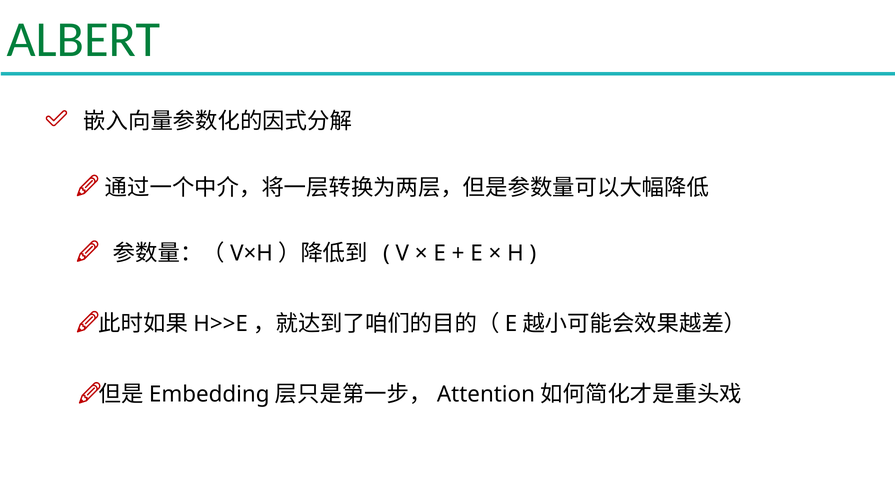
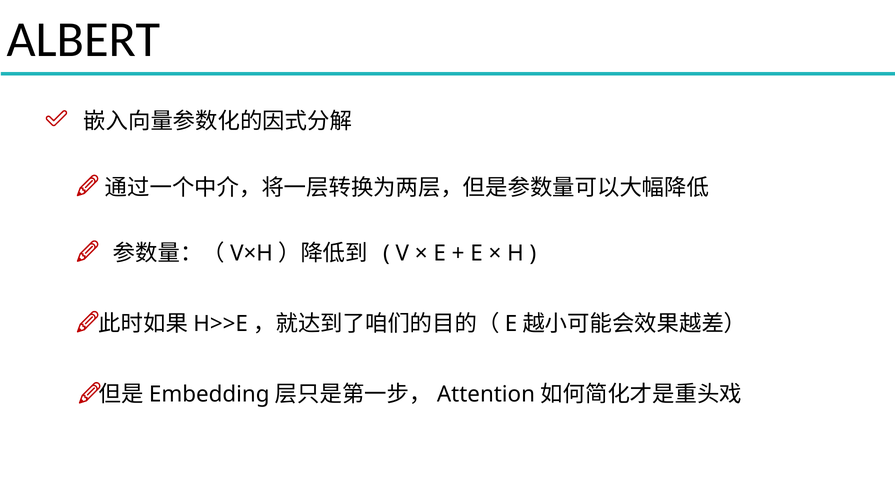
ALBERT colour: green -> black (83, 40)
